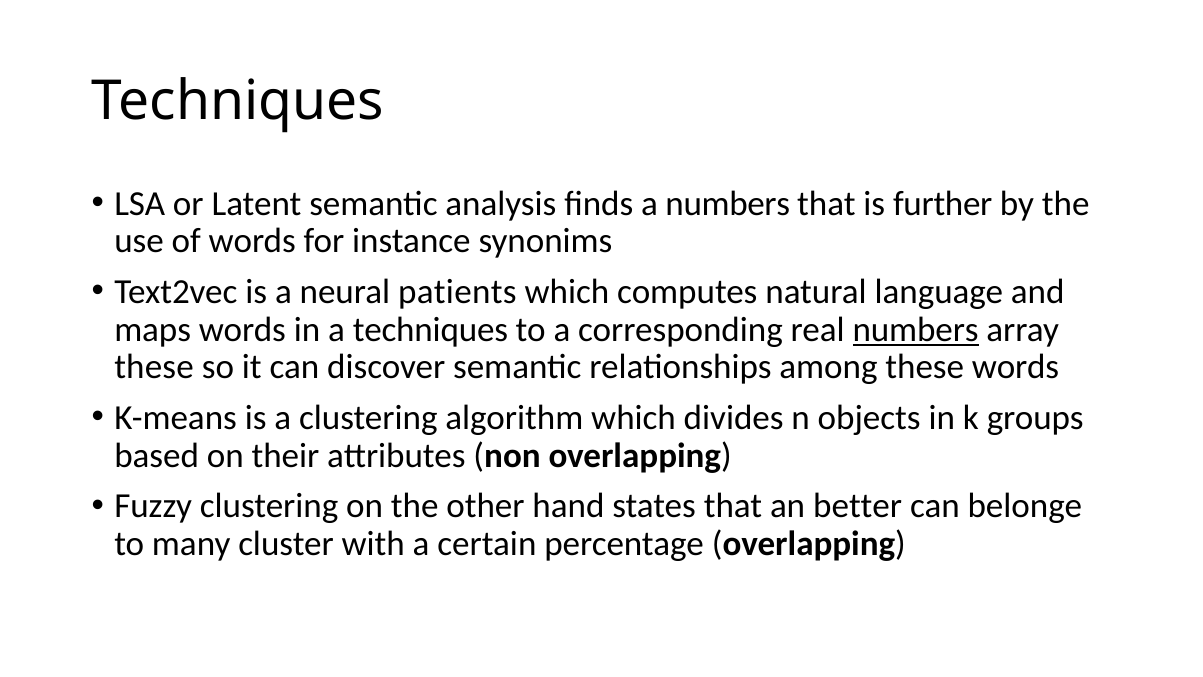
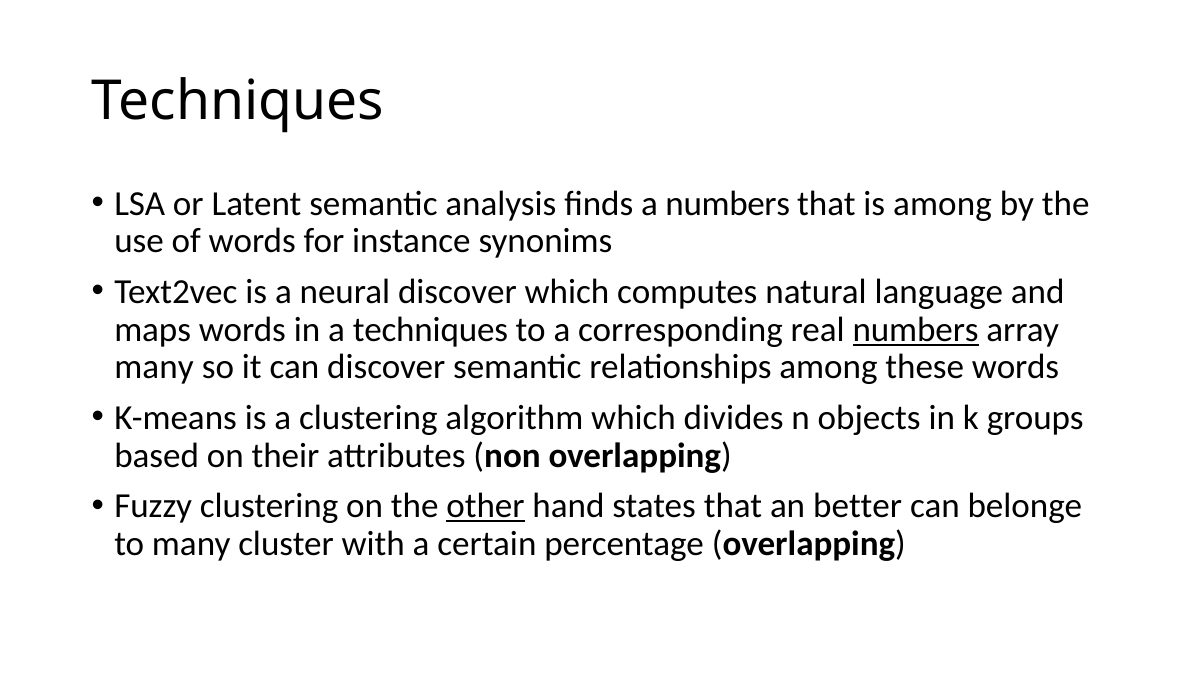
is further: further -> among (943, 203)
neural patients: patients -> discover (457, 292)
these: these -> many (154, 367)
other underline: none -> present (486, 506)
